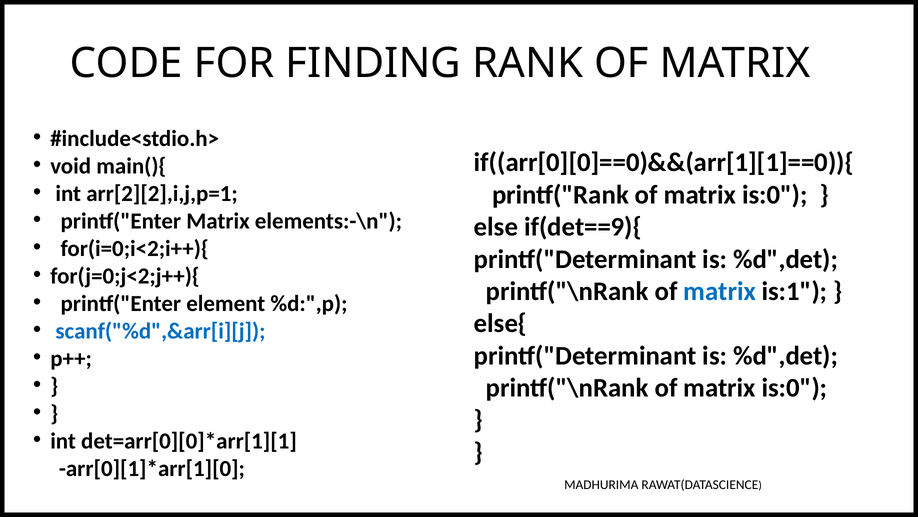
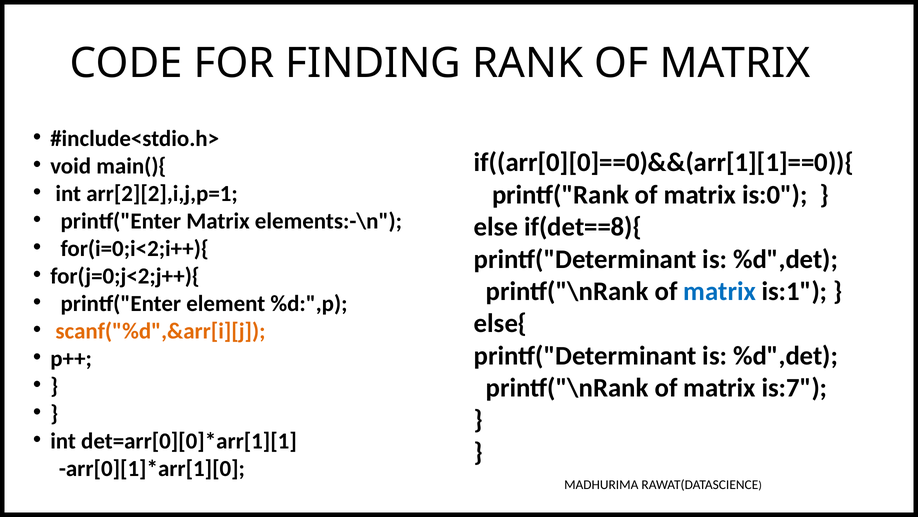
if(det==9){: if(det==9){ -> if(det==8){ (583, 227)
scanf("%d",&arr[i][j colour: blue -> orange (160, 331)
printf("\nRank of matrix is:0: is:0 -> is:7 (795, 387)
